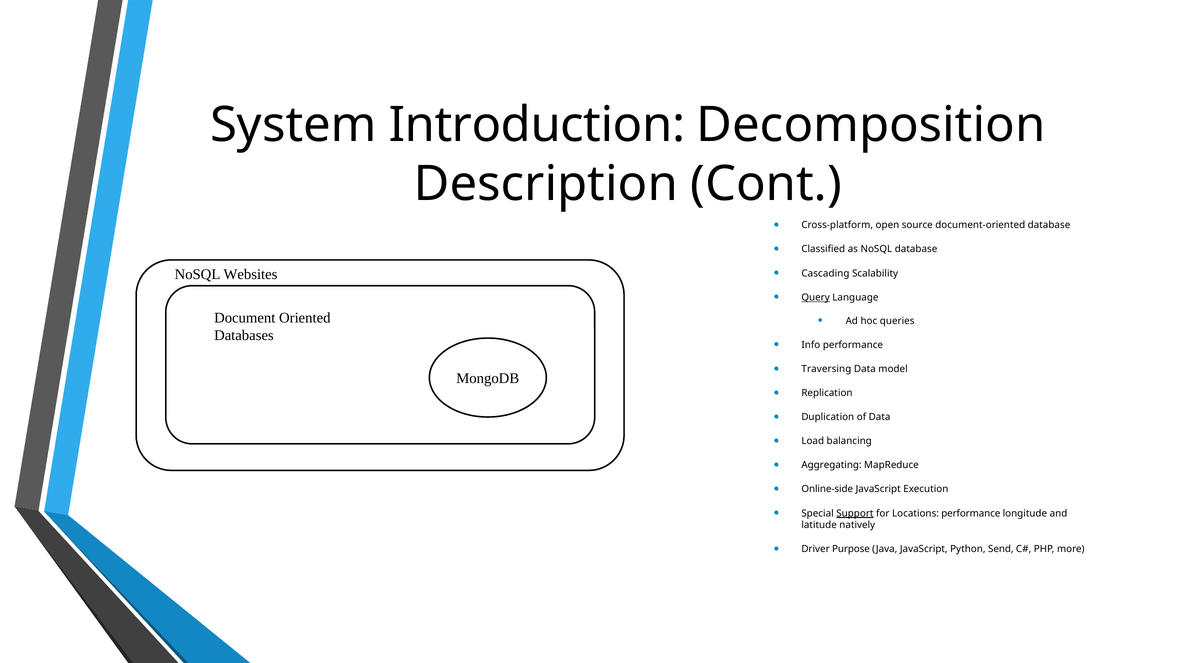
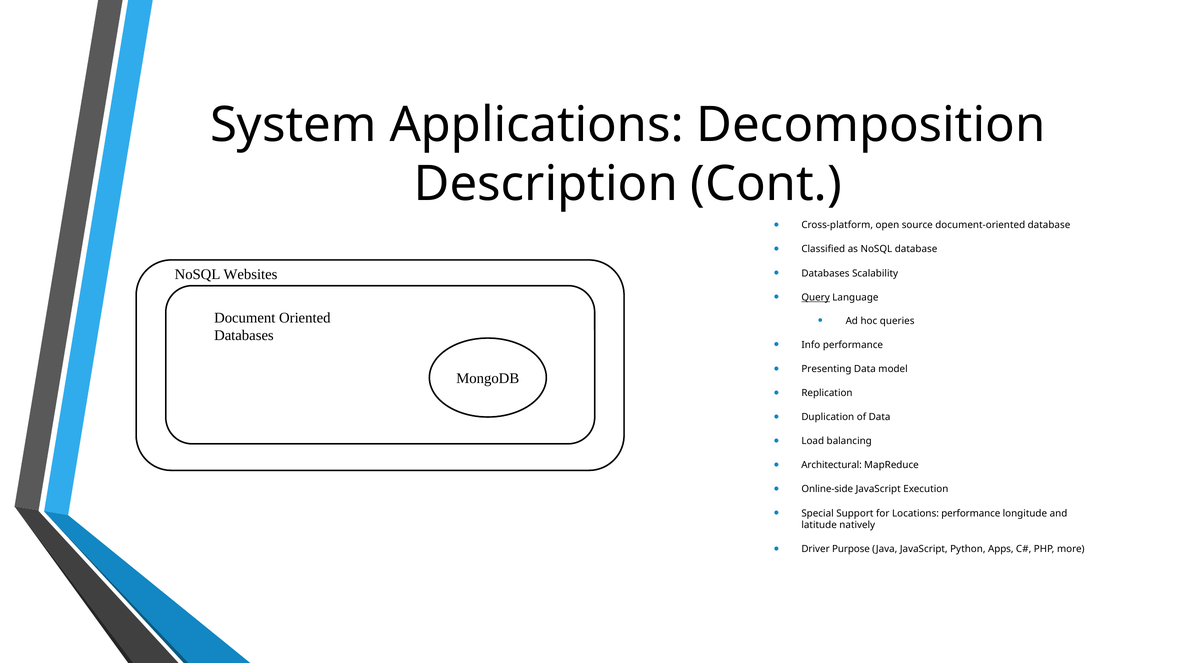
Introduction: Introduction -> Applications (537, 125)
Cascading: Cascading -> Databases (825, 273)
Traversing: Traversing -> Presenting (826, 369)
Aggregating: Aggregating -> Architectural (832, 465)
Support underline: present -> none (855, 513)
Send: Send -> Apps (1001, 549)
